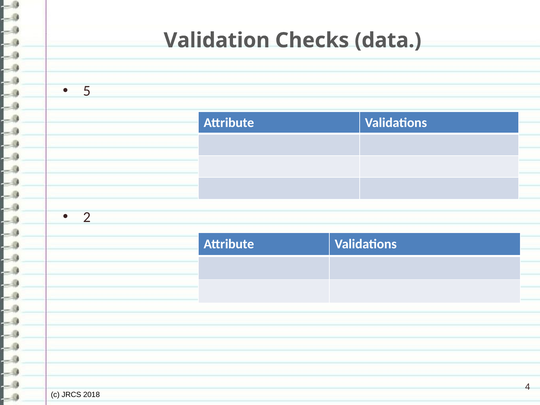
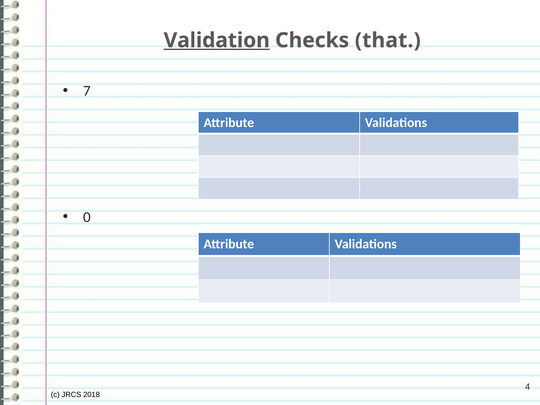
Validation underline: none -> present (217, 40)
data: data -> that (388, 40)
5: 5 -> 7 (87, 91)
2: 2 -> 0 (87, 217)
